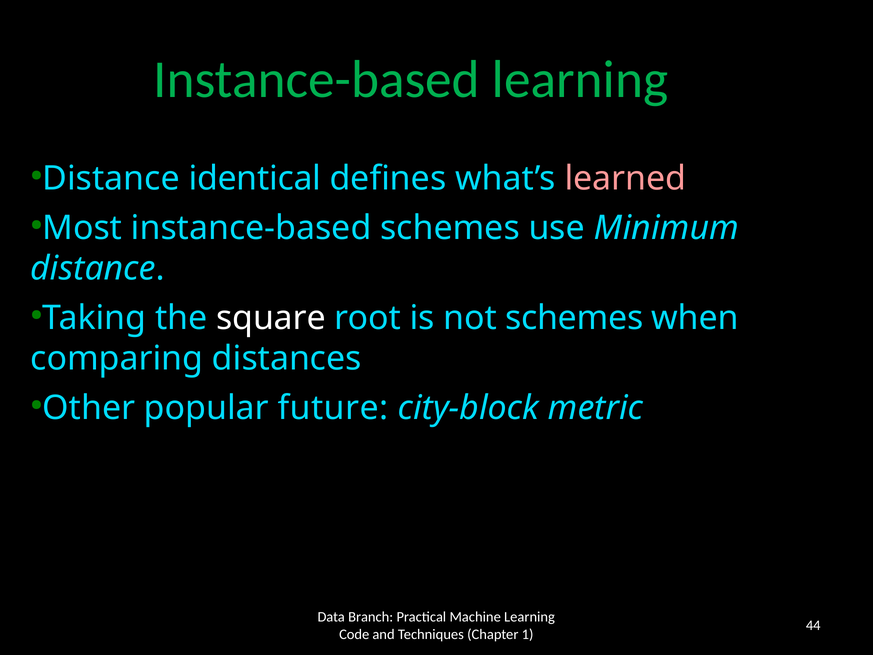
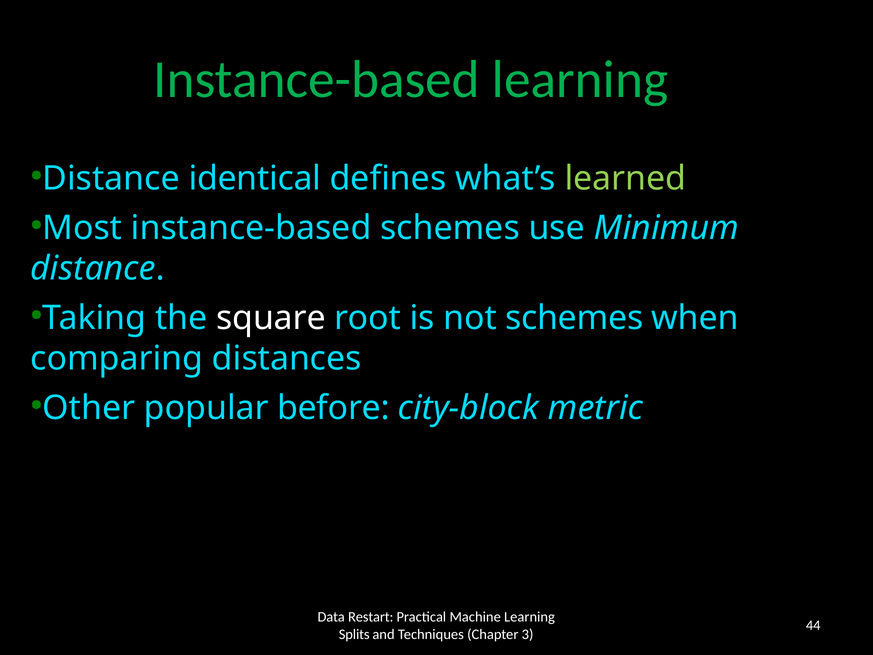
learned colour: pink -> light green (625, 179)
future: future -> before (333, 408)
Branch: Branch -> Restart (371, 617)
Code: Code -> Splits (354, 634)
1: 1 -> 3 (528, 634)
